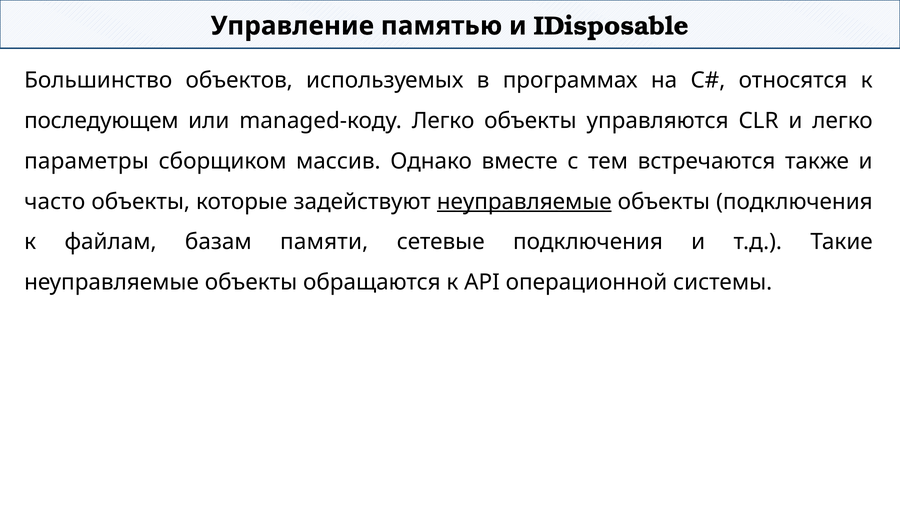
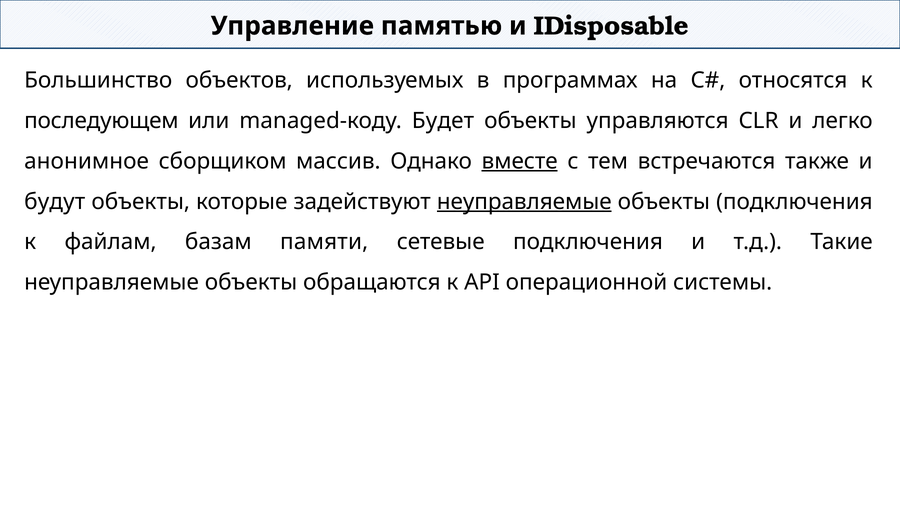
managed-коду Легко: Легко -> Будет (443, 121)
параметры: параметры -> анонимное (87, 161)
вместе underline: none -> present (520, 161)
часто: часто -> будут (55, 202)
